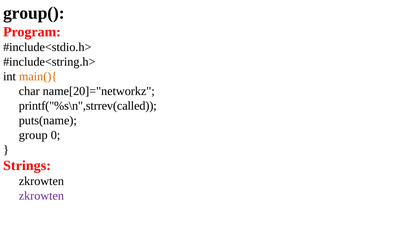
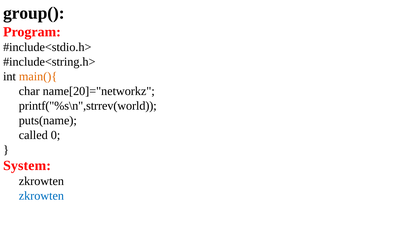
printf("%s\n",strrev(called: printf("%s\n",strrev(called -> printf("%s\n",strrev(world (88, 106)
group: group -> called (33, 135)
Strings: Strings -> System (27, 166)
zkrowten colour: purple -> blue (41, 196)
